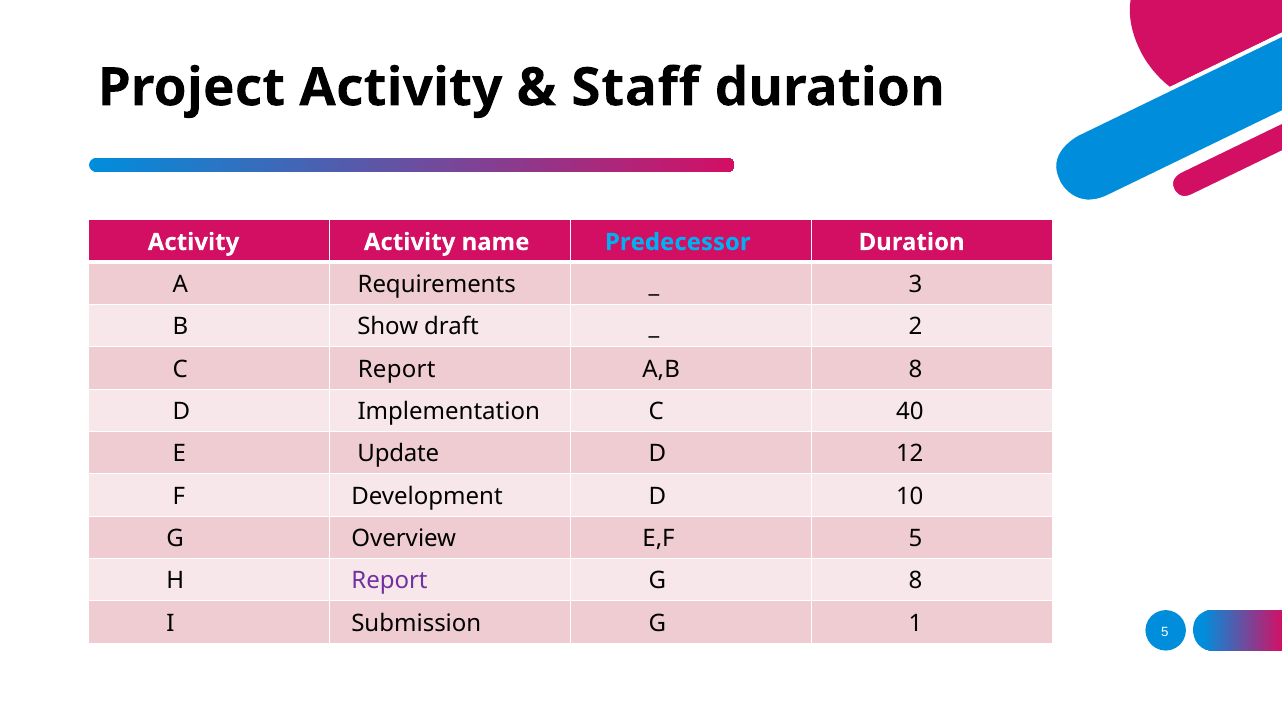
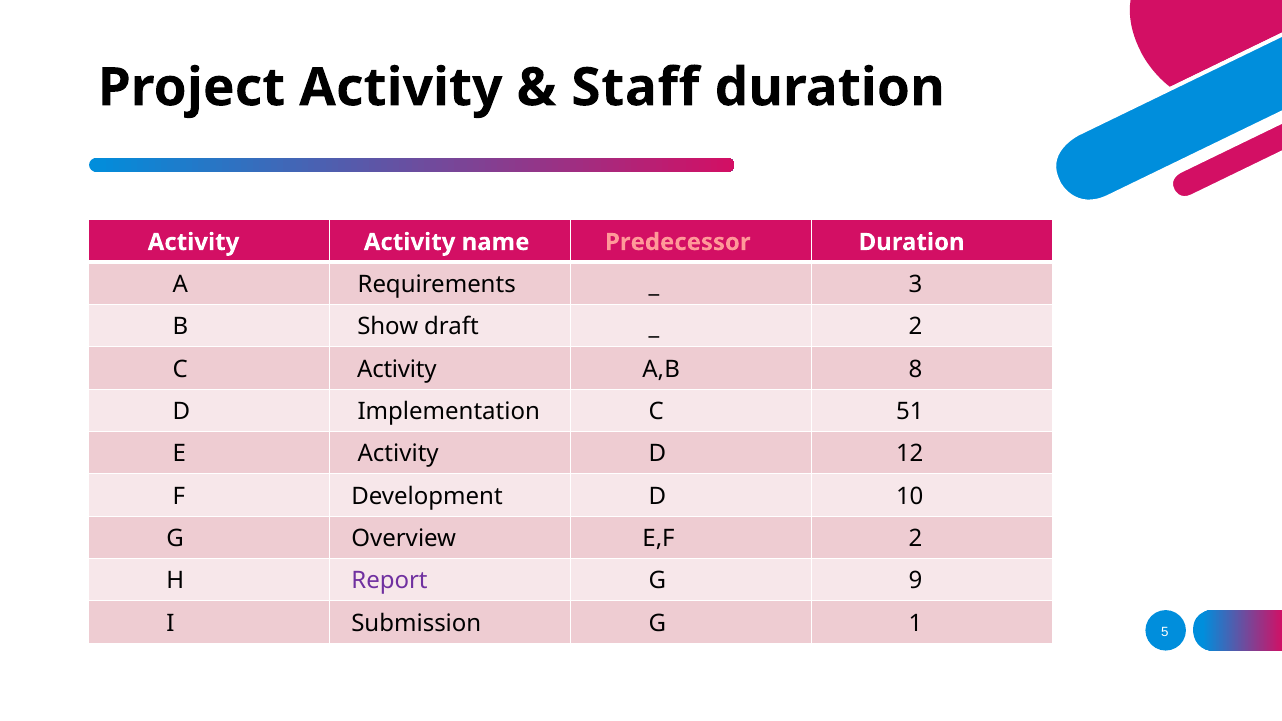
Predecessor colour: light blue -> pink (678, 242)
C Report: Report -> Activity (397, 369)
40: 40 -> 51 (910, 412)
E Update: Update -> Activity (398, 454)
E,F 5: 5 -> 2 (915, 539)
G 8: 8 -> 9 (915, 581)
